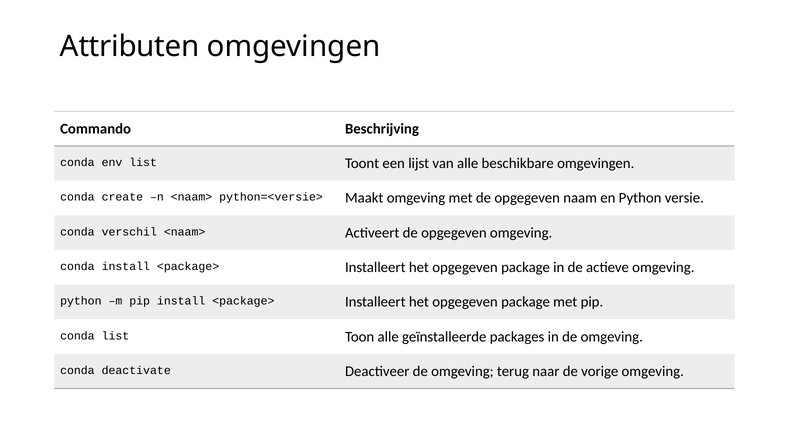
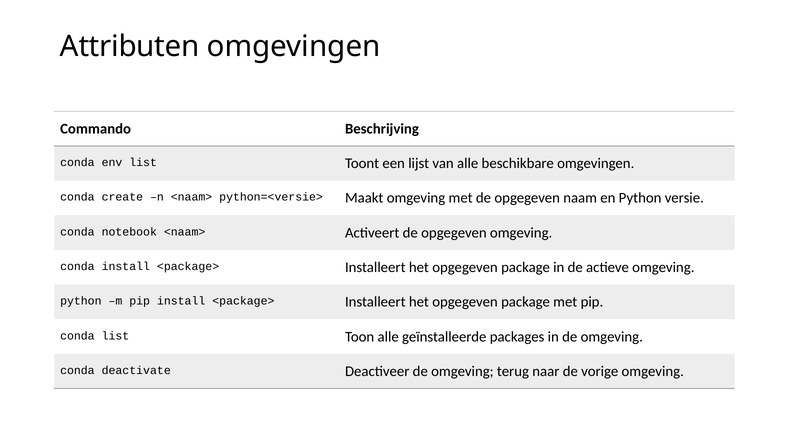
verschil: verschil -> notebook (129, 232)
